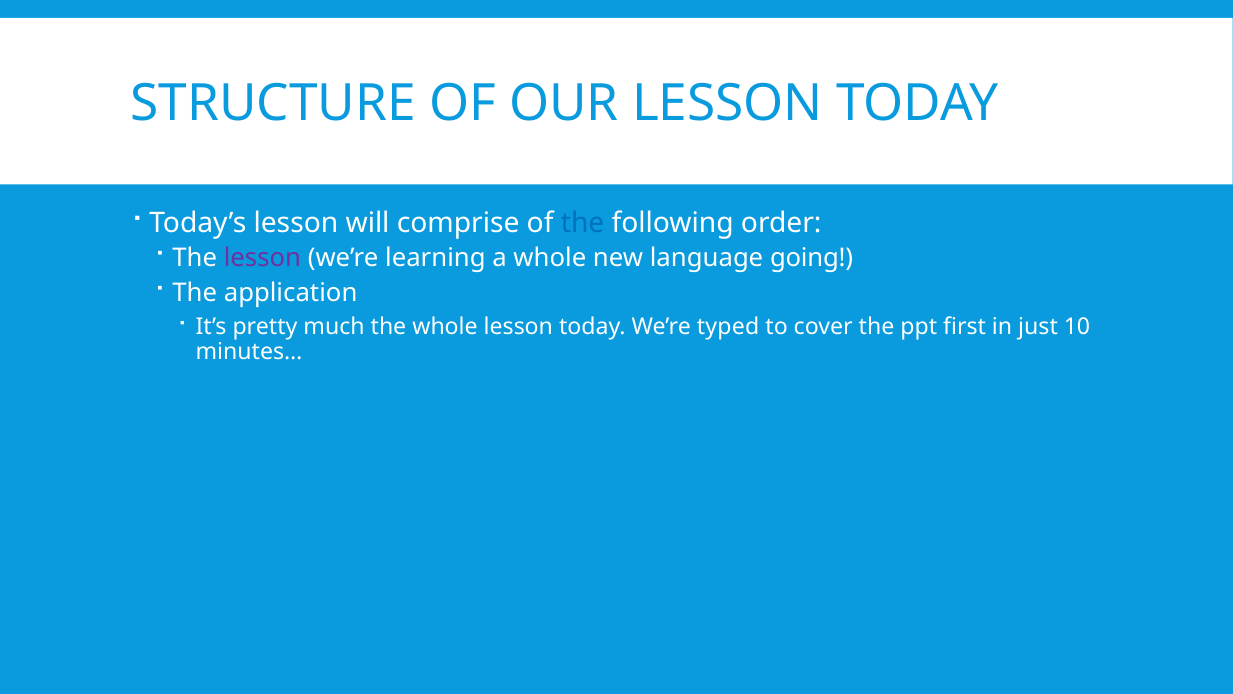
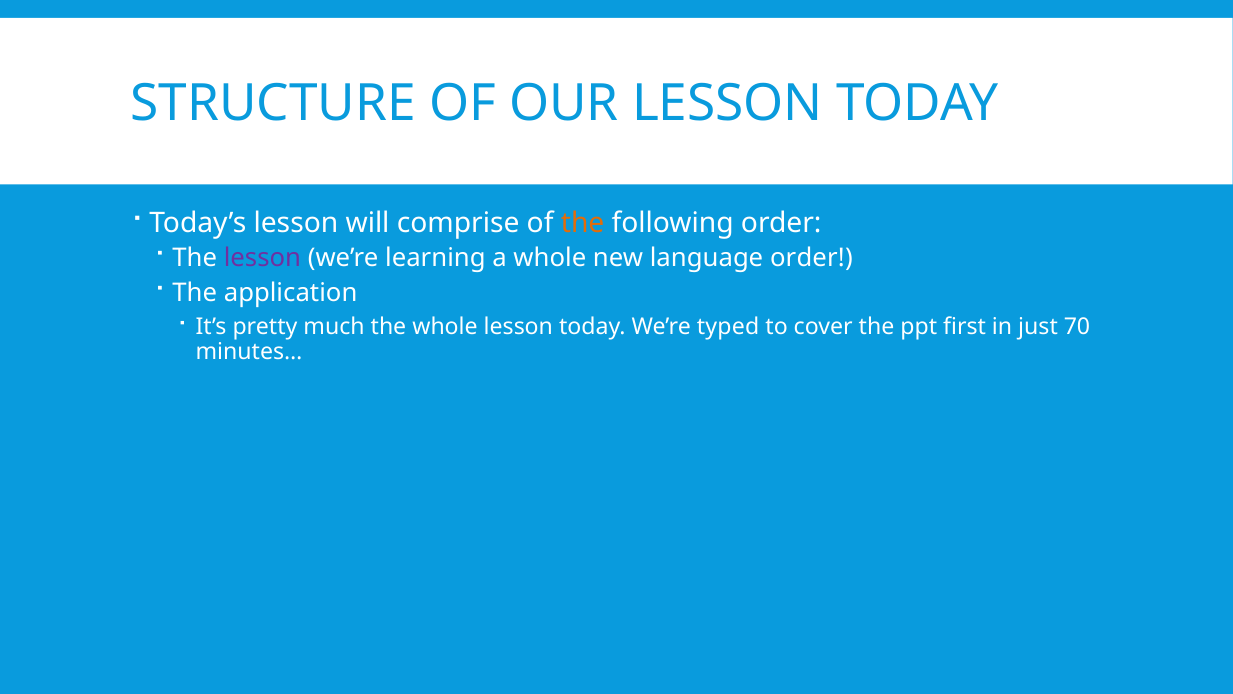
the colour: blue -> orange (583, 223)
language going: going -> order (811, 257)
10: 10 -> 70 (1077, 327)
